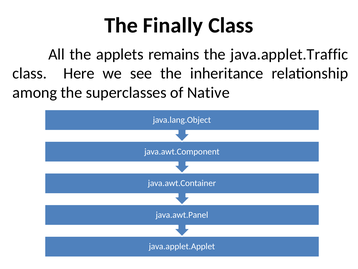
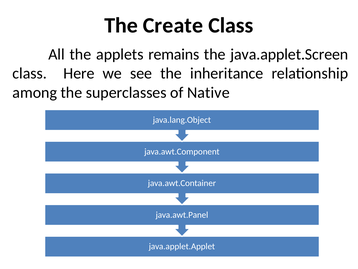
Finally: Finally -> Create (173, 25)
java.applet.Traffic: java.applet.Traffic -> java.applet.Screen (289, 54)
